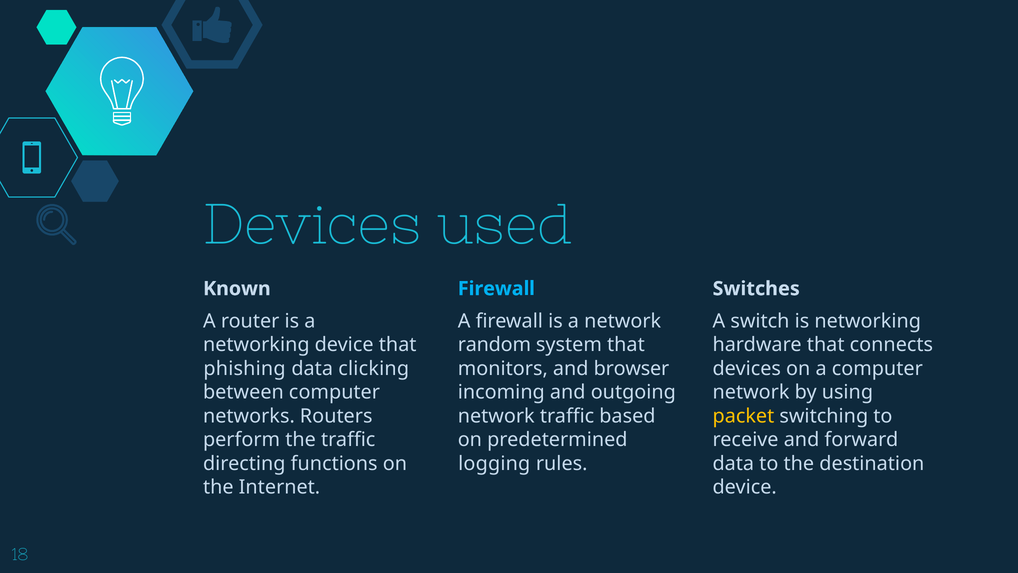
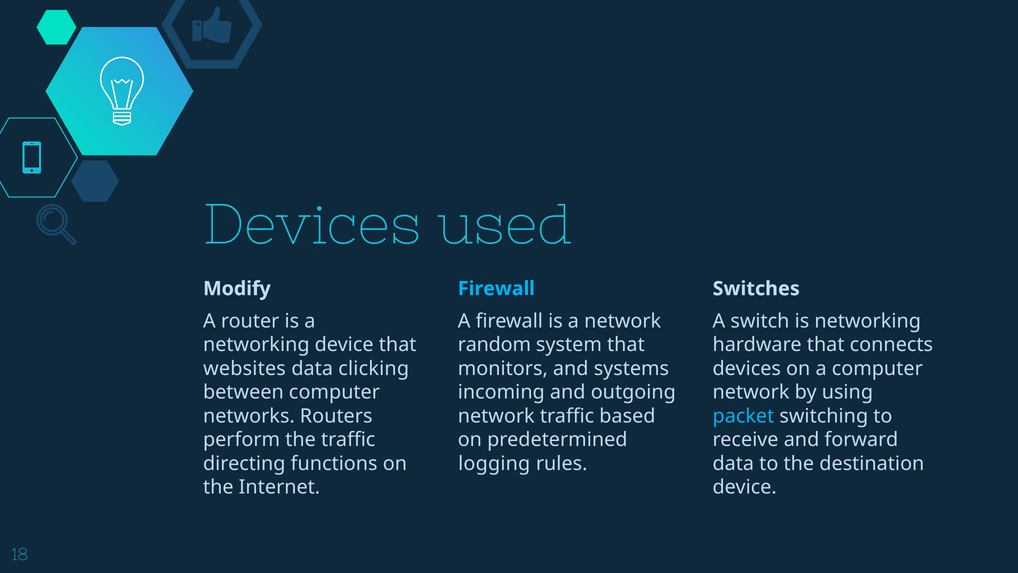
Known: Known -> Modify (237, 289)
phishing: phishing -> websites (245, 368)
browser: browser -> systems (631, 368)
packet colour: yellow -> light blue (743, 416)
